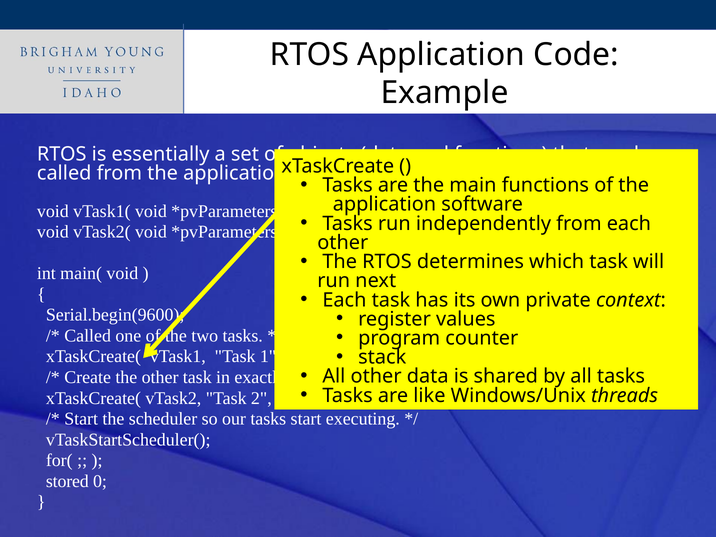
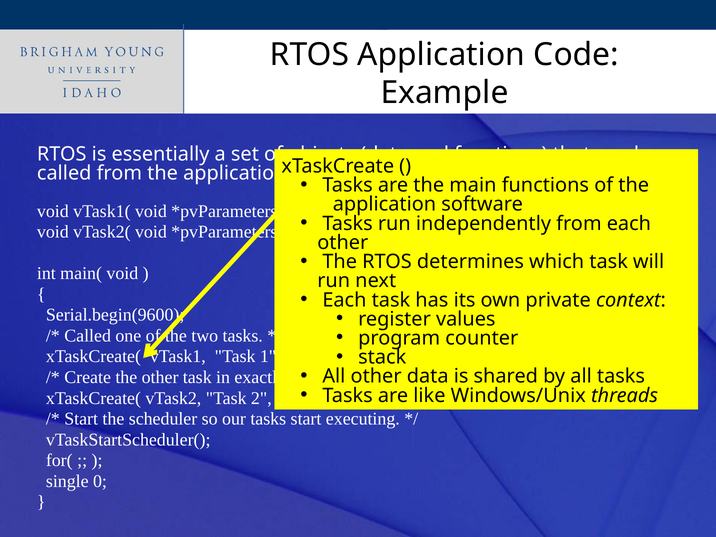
stored: stored -> single (67, 481)
